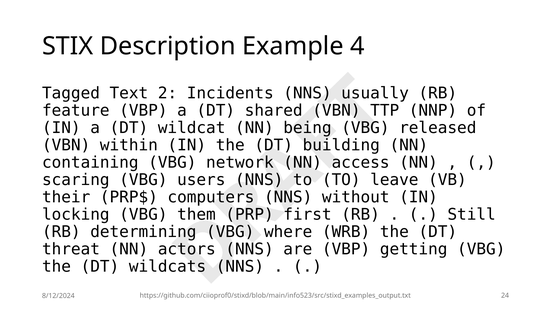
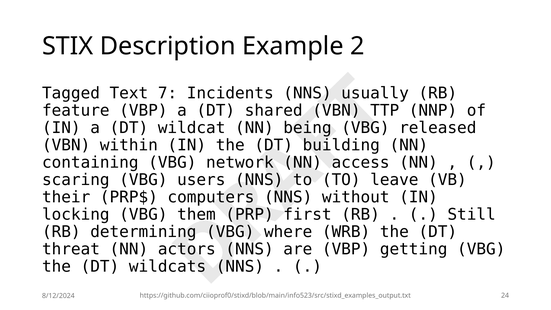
4: 4 -> 2 (357, 46)
2: 2 -> 7 (168, 93)
